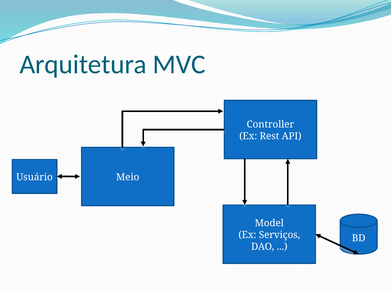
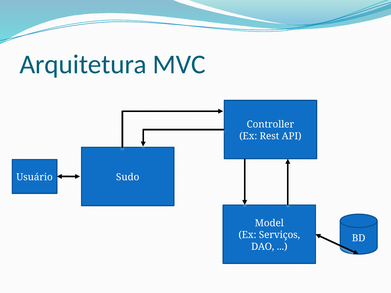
Meio: Meio -> Sudo (128, 177)
